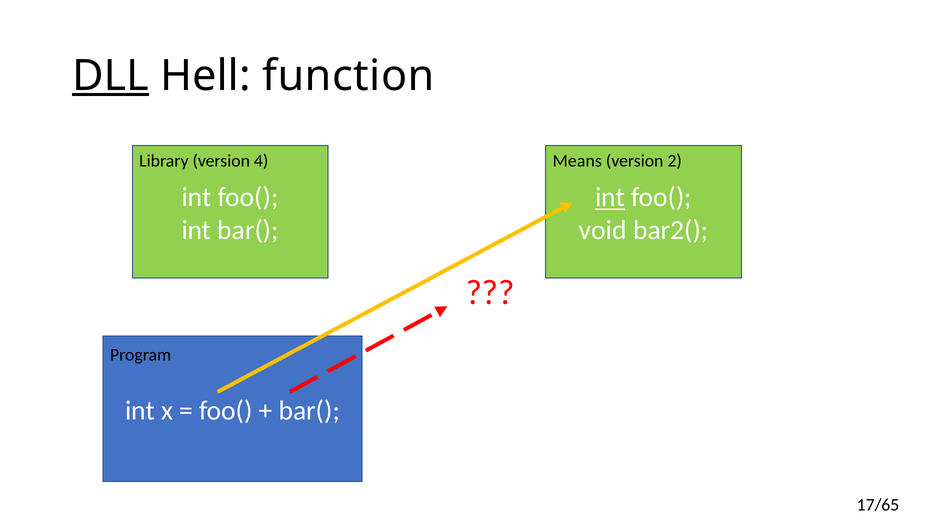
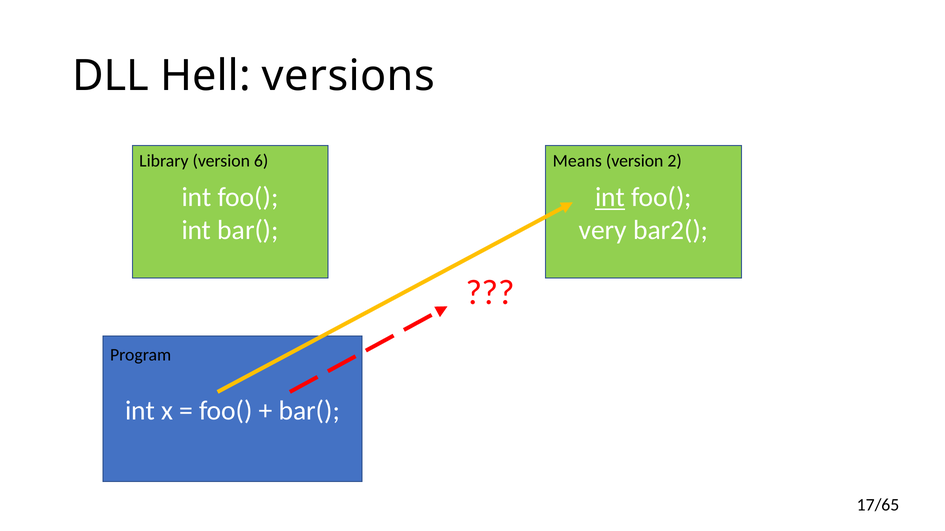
DLL underline: present -> none (111, 76)
function: function -> versions (348, 76)
4: 4 -> 6 (261, 161)
void: void -> very (603, 231)
